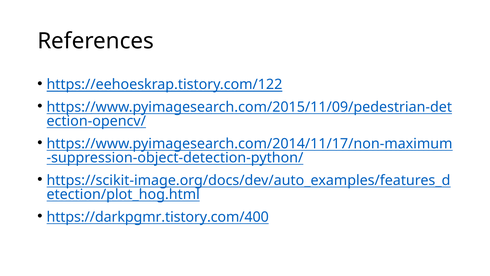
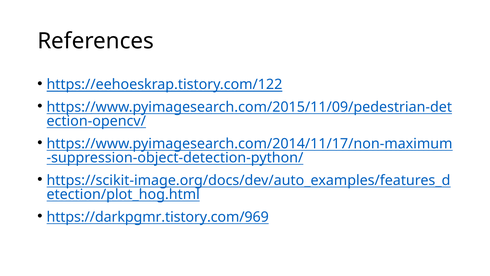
https://darkpgmr.tistory.com/400: https://darkpgmr.tistory.com/400 -> https://darkpgmr.tistory.com/969 (158, 217)
